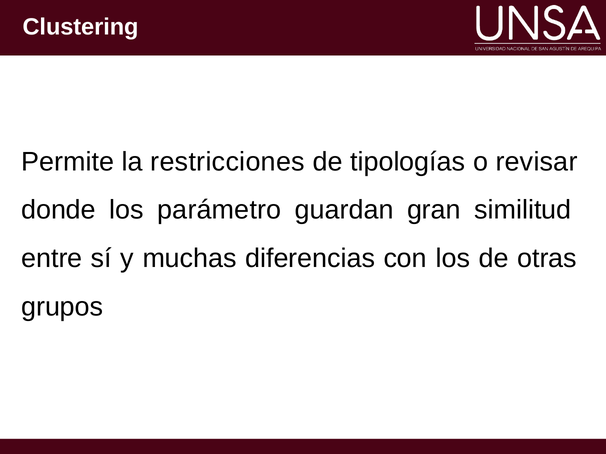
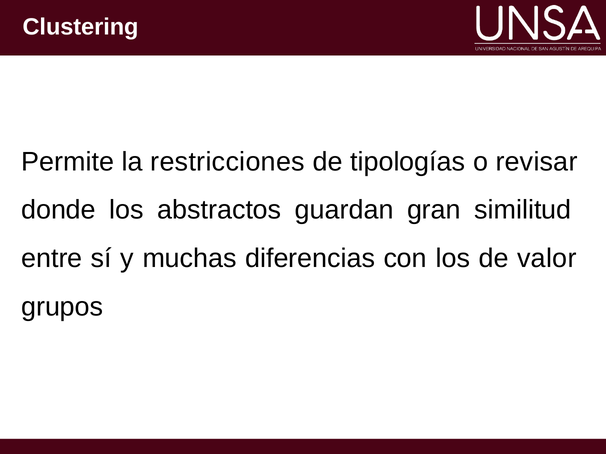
parámetro: parámetro -> abstractos (219, 210)
otras: otras -> valor (547, 259)
